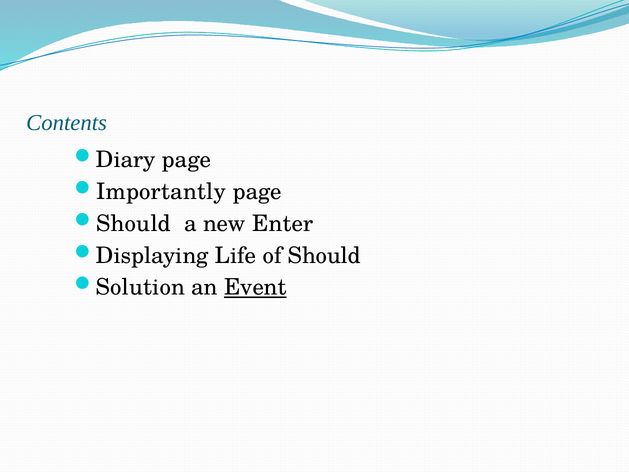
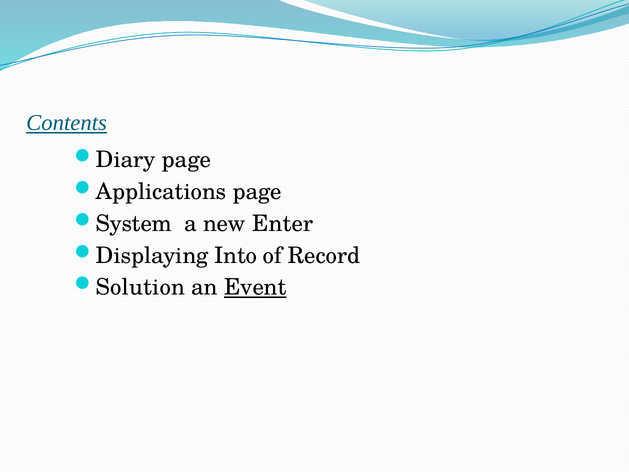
Contents underline: none -> present (67, 123)
Importantly: Importantly -> Applications (161, 192)
Should: Should -> System (134, 224)
Life: Life -> Into (236, 255)
of Should: Should -> Record (324, 255)
